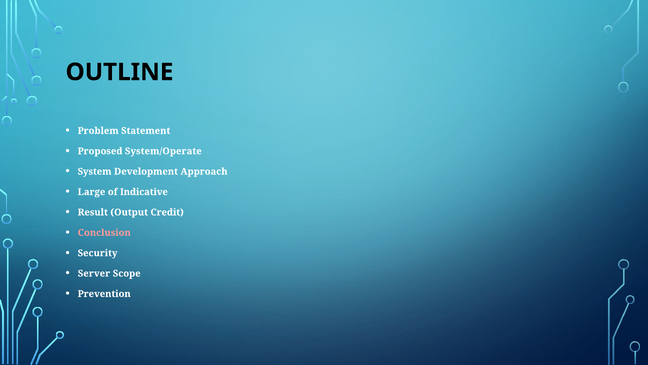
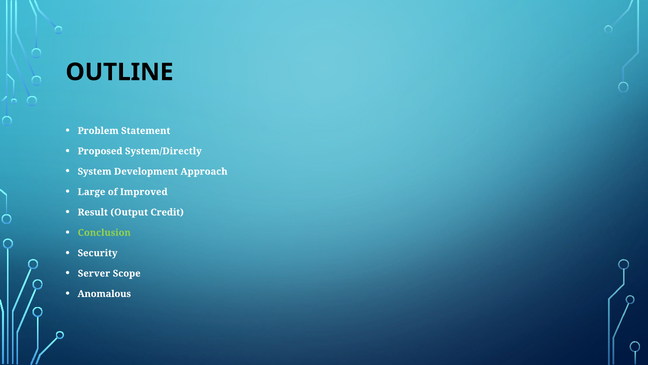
System/Operate: System/Operate -> System/Directly (163, 151)
Indicative: Indicative -> Improved (144, 192)
Conclusion colour: pink -> light green (104, 232)
Prevention: Prevention -> Anomalous (104, 293)
